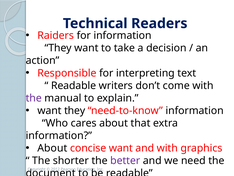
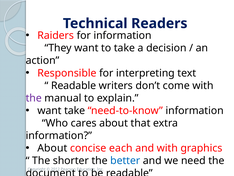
want they: they -> take (75, 110)
concise want: want -> each (121, 148)
better colour: purple -> blue (125, 160)
